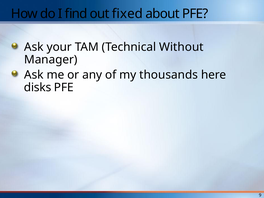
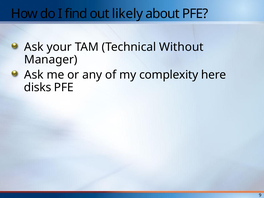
fixed: fixed -> likely (127, 14)
thousands: thousands -> complexity (169, 75)
